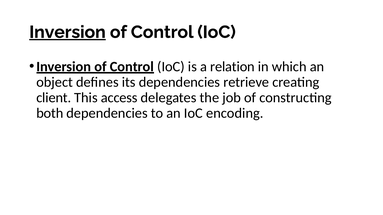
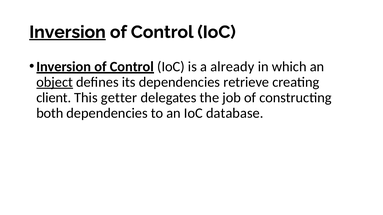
relation: relation -> already (232, 67)
object underline: none -> present (55, 82)
access: access -> getter (119, 98)
encoding: encoding -> database (235, 113)
